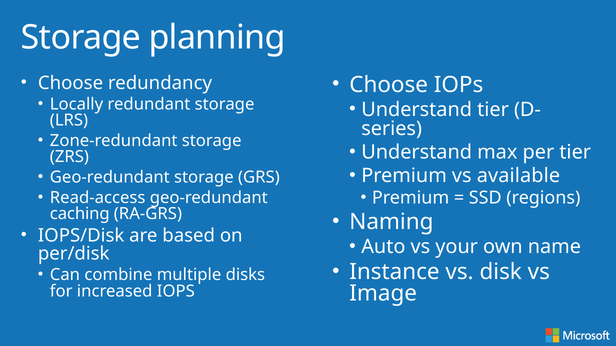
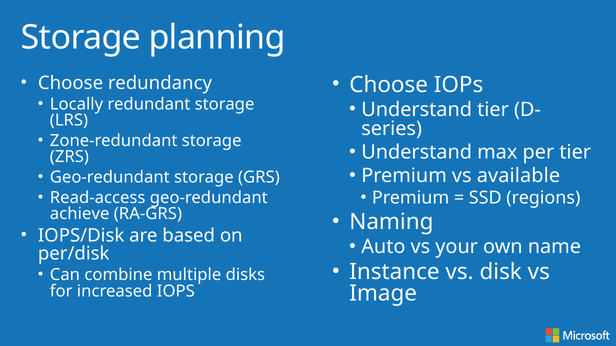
caching: caching -> achieve (80, 214)
